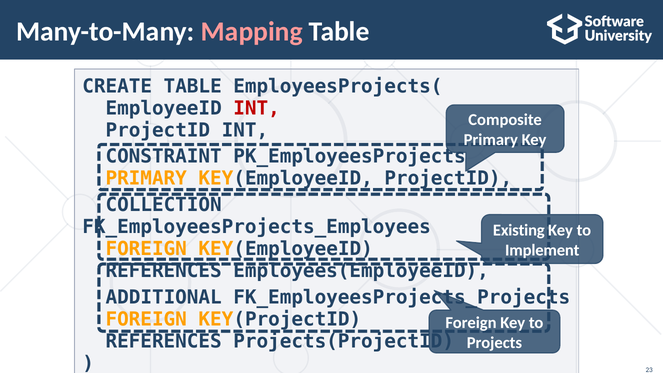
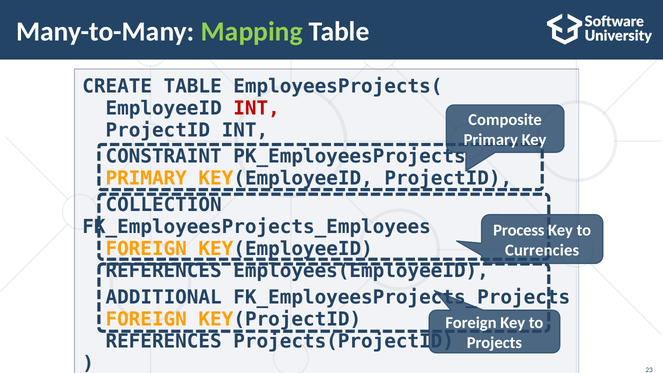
Mapping colour: pink -> light green (252, 31)
Existing: Existing -> Process (519, 230)
Implement: Implement -> Currencies (542, 250)
